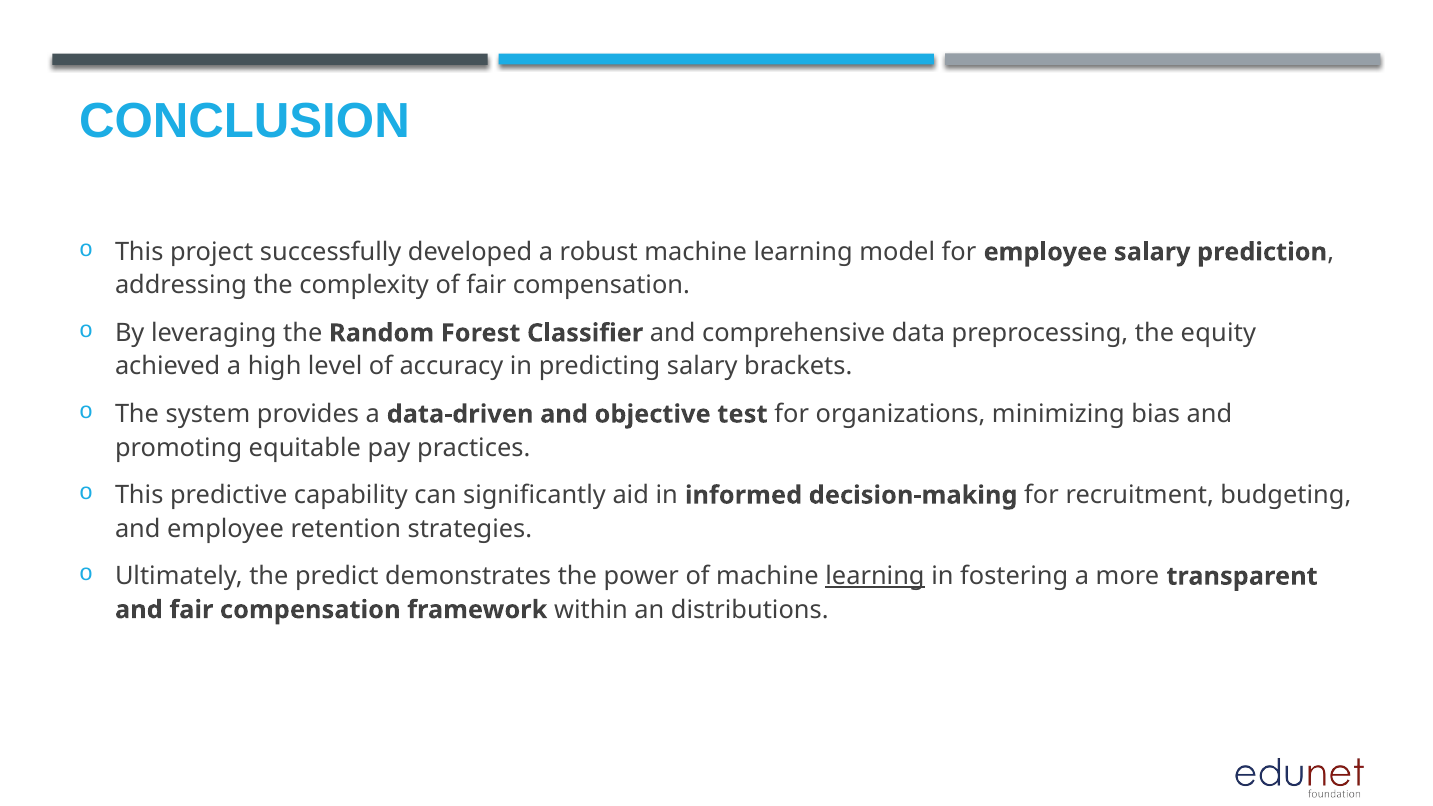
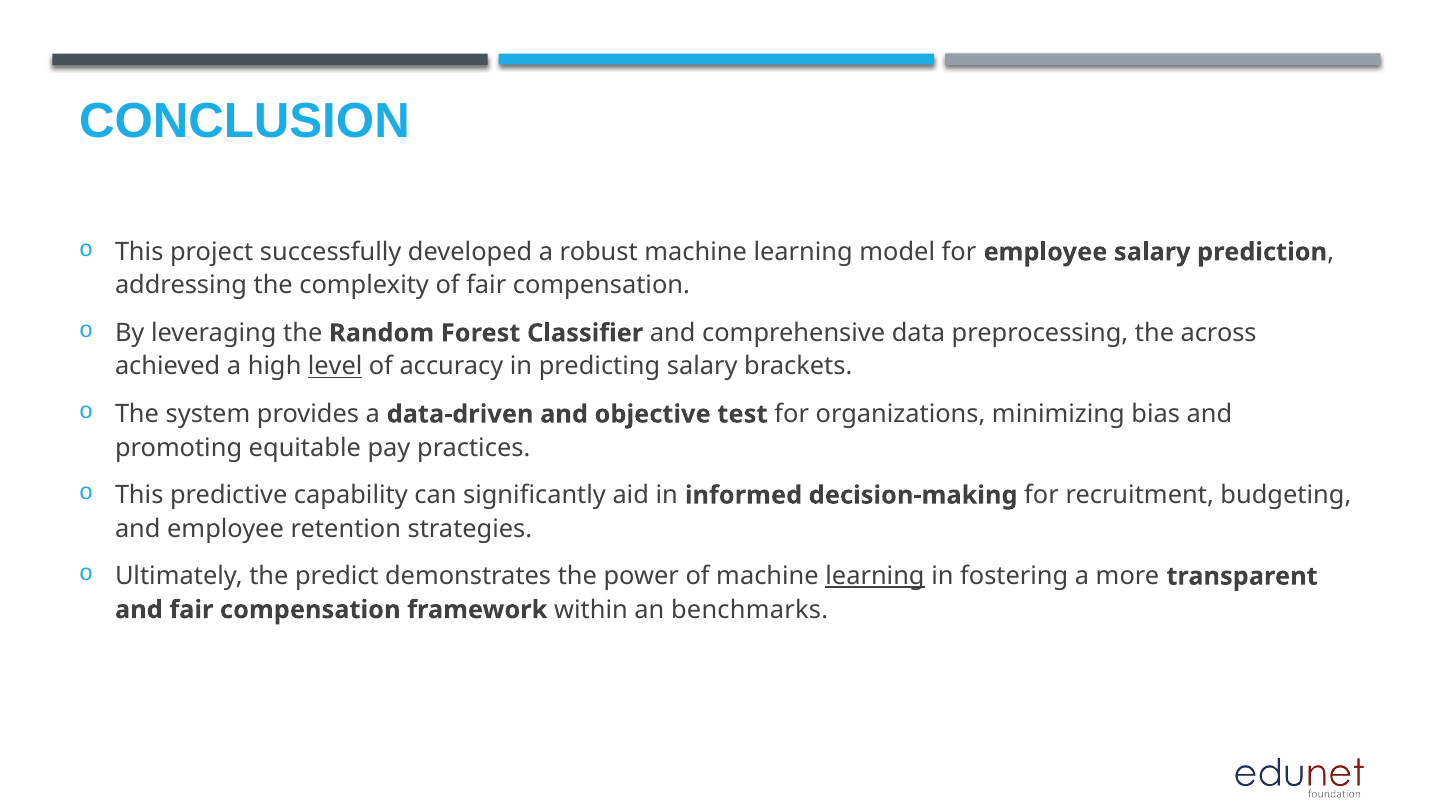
equity: equity -> across (1219, 333)
level underline: none -> present (335, 367)
distributions: distributions -> benchmarks (750, 610)
